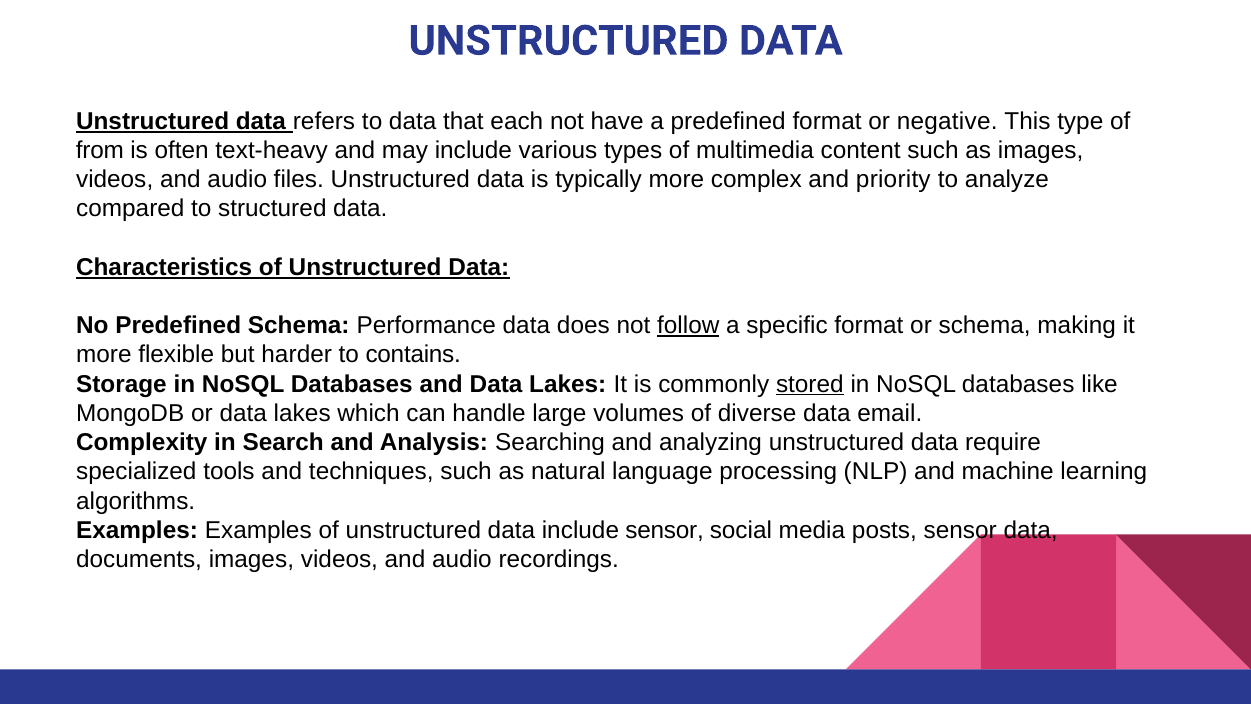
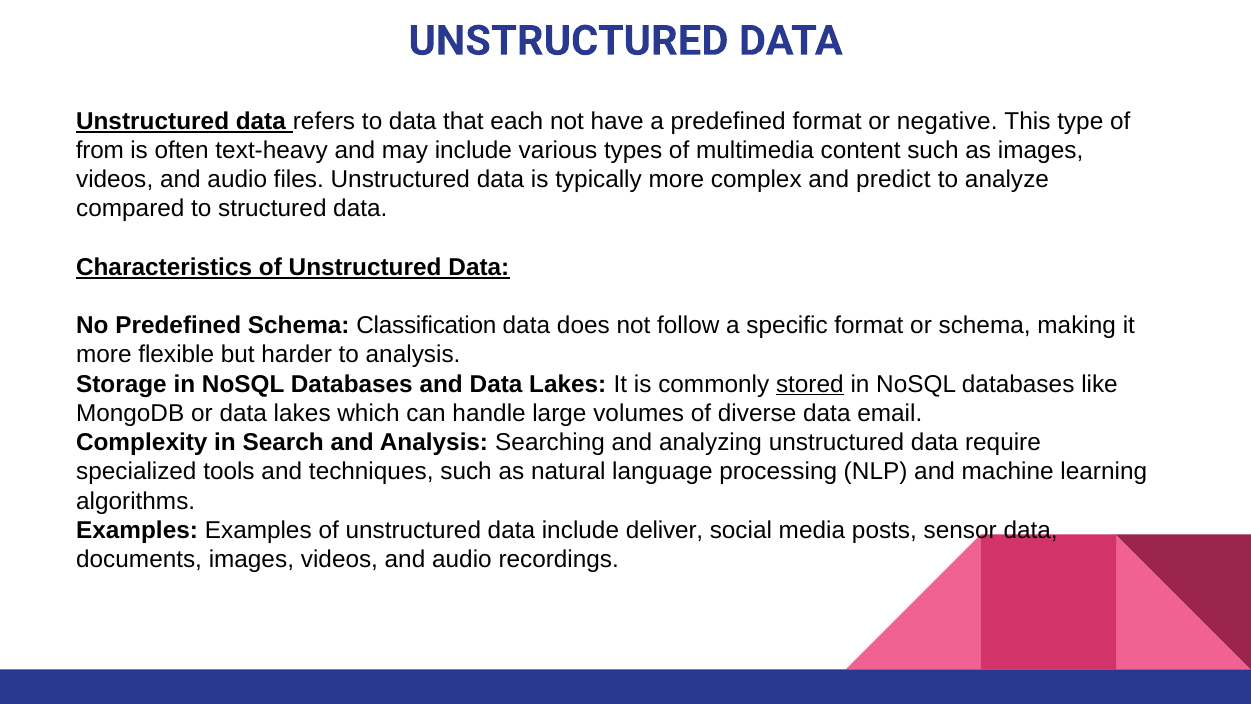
priority: priority -> predict (893, 180)
Performance: Performance -> Classification (426, 326)
follow underline: present -> none (688, 326)
to contains: contains -> analysis (413, 355)
include sensor: sensor -> deliver (665, 530)
